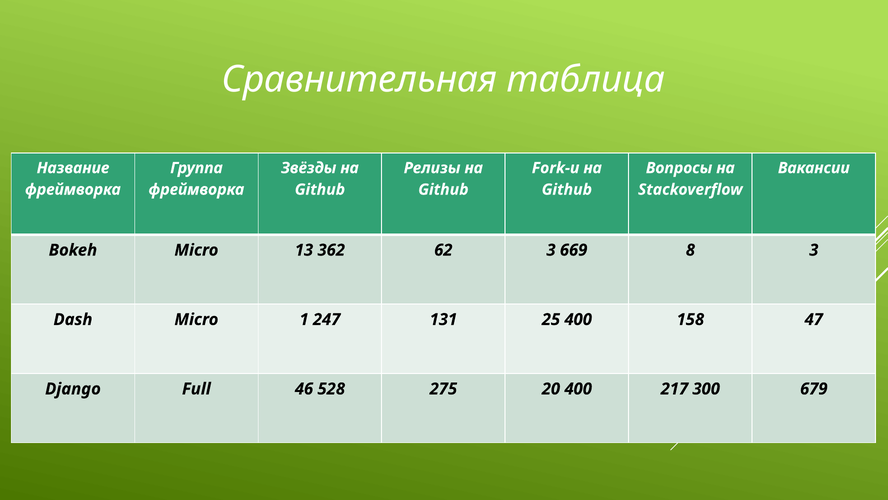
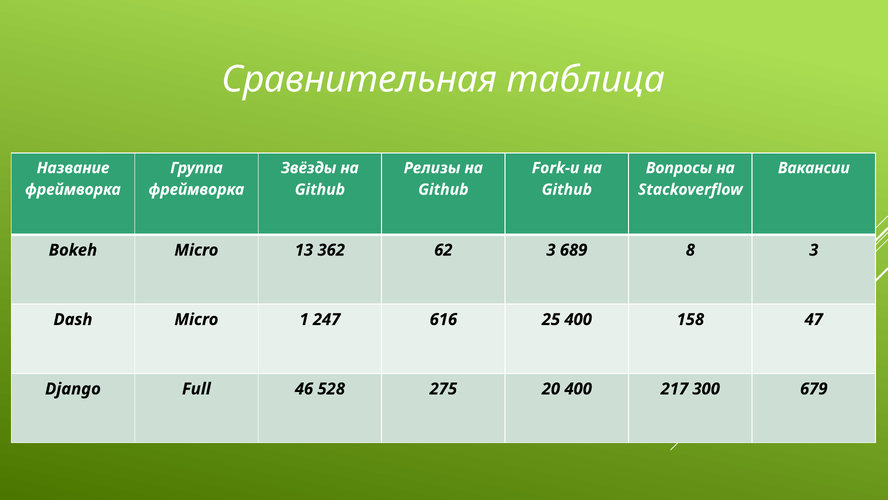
669: 669 -> 689 (574, 250)
131: 131 -> 616 (443, 319)
